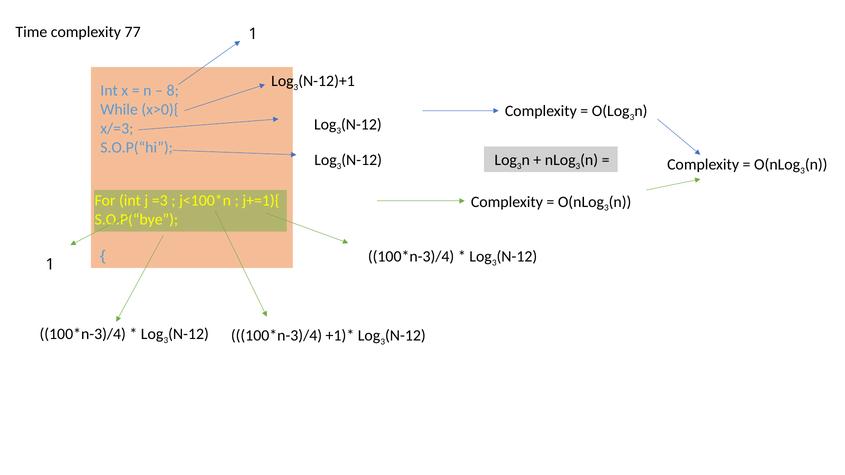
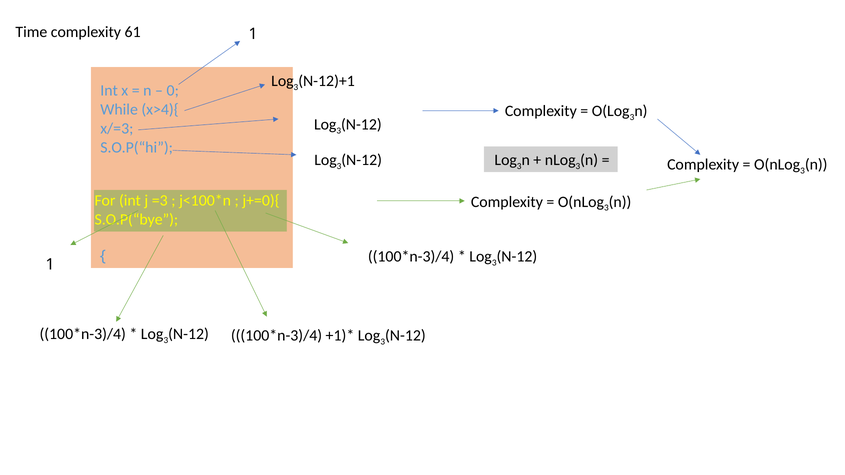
77: 77 -> 61 (133, 32)
8: 8 -> 0 (173, 91)
x>0){: x>0){ -> x>4){ (160, 110)
j+=1){: j+=1){ -> j+=0){ (261, 201)
